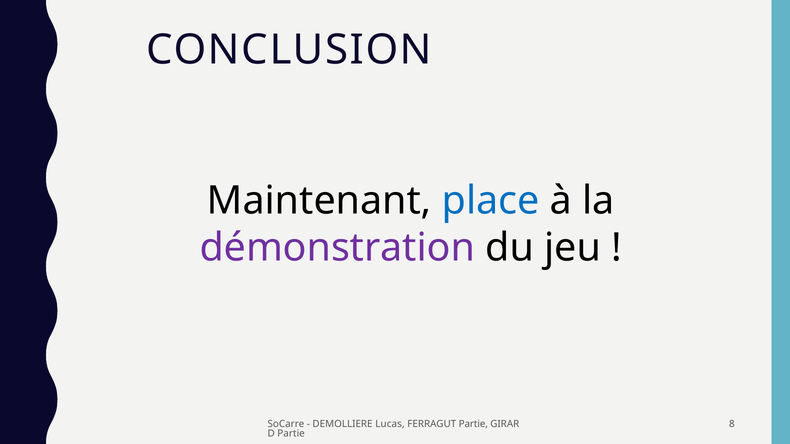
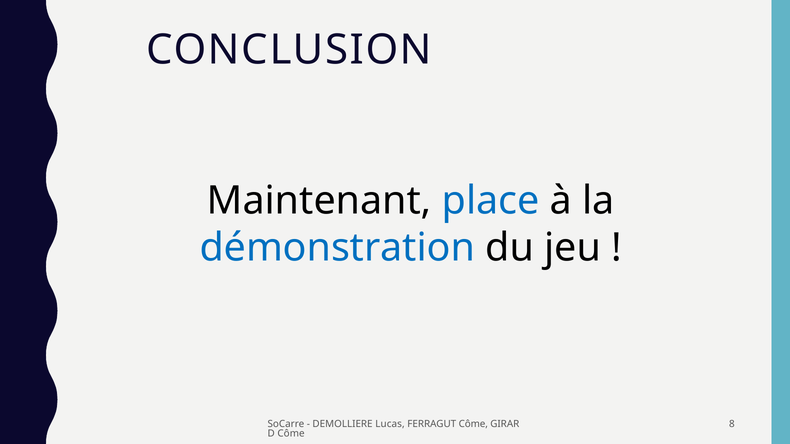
démonstration colour: purple -> blue (337, 248)
FERRAGUT Partie: Partie -> Côme (473, 424)
Partie: Partie -> Côme (291, 434)
